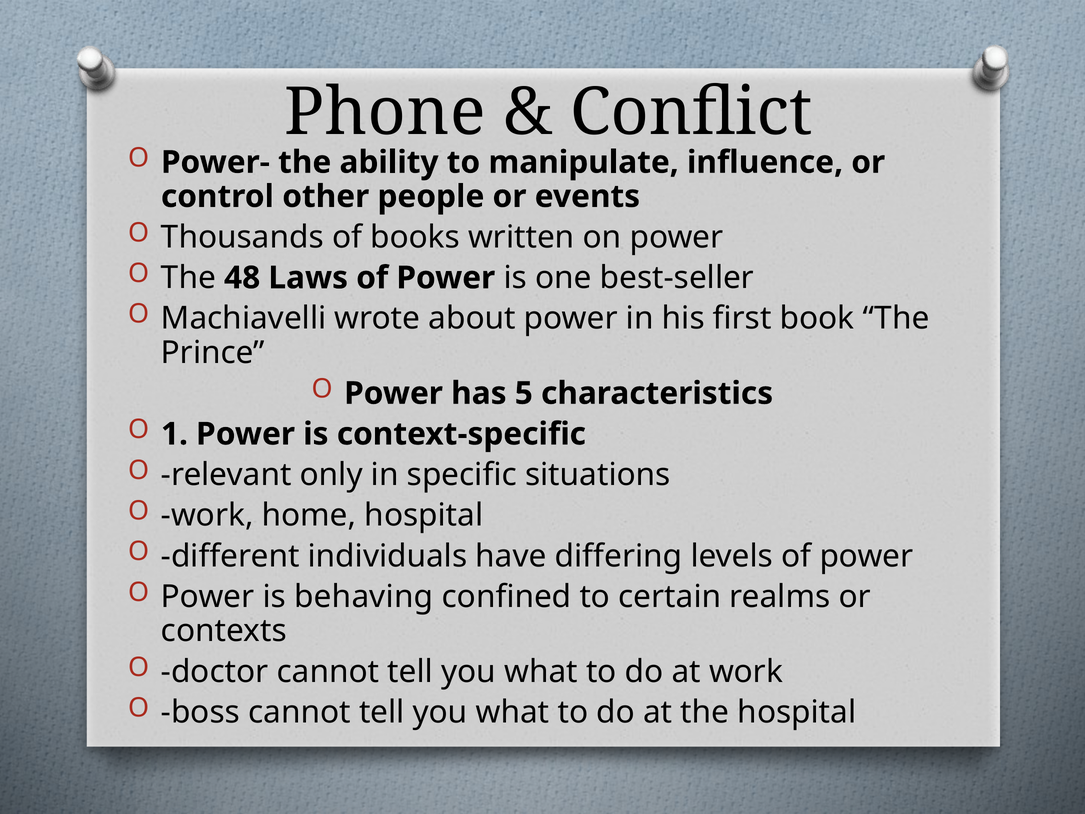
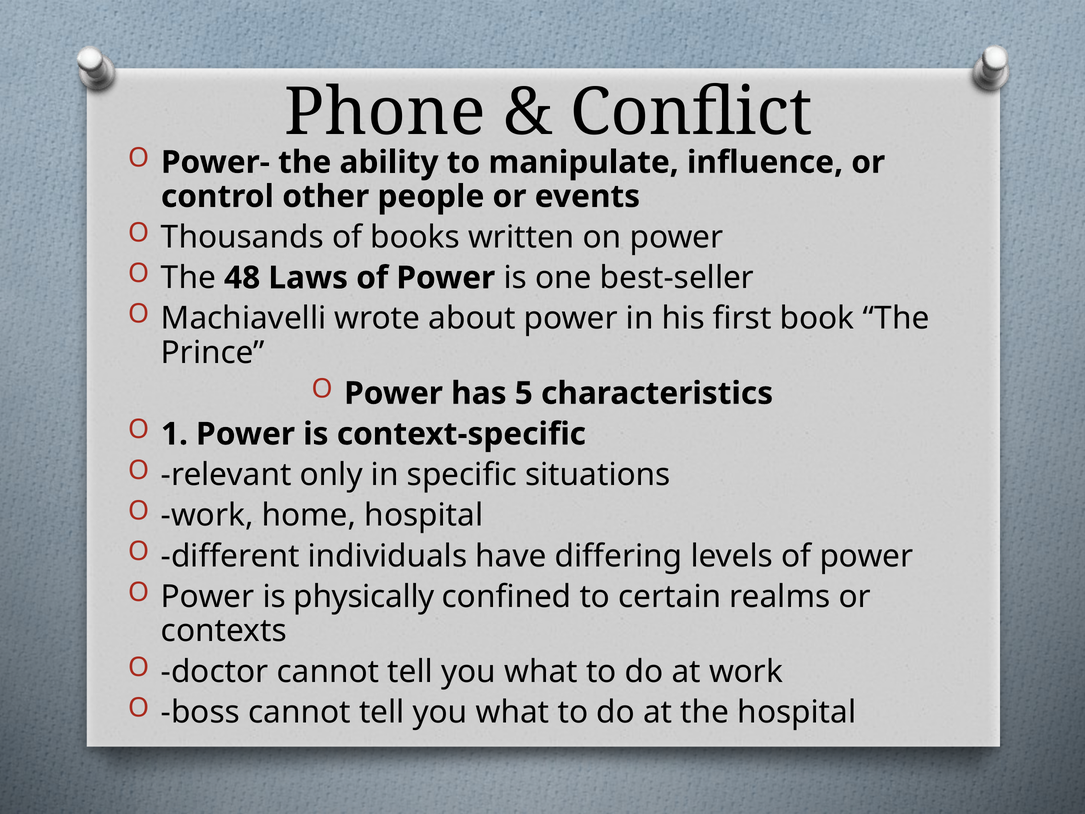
behaving: behaving -> physically (364, 597)
